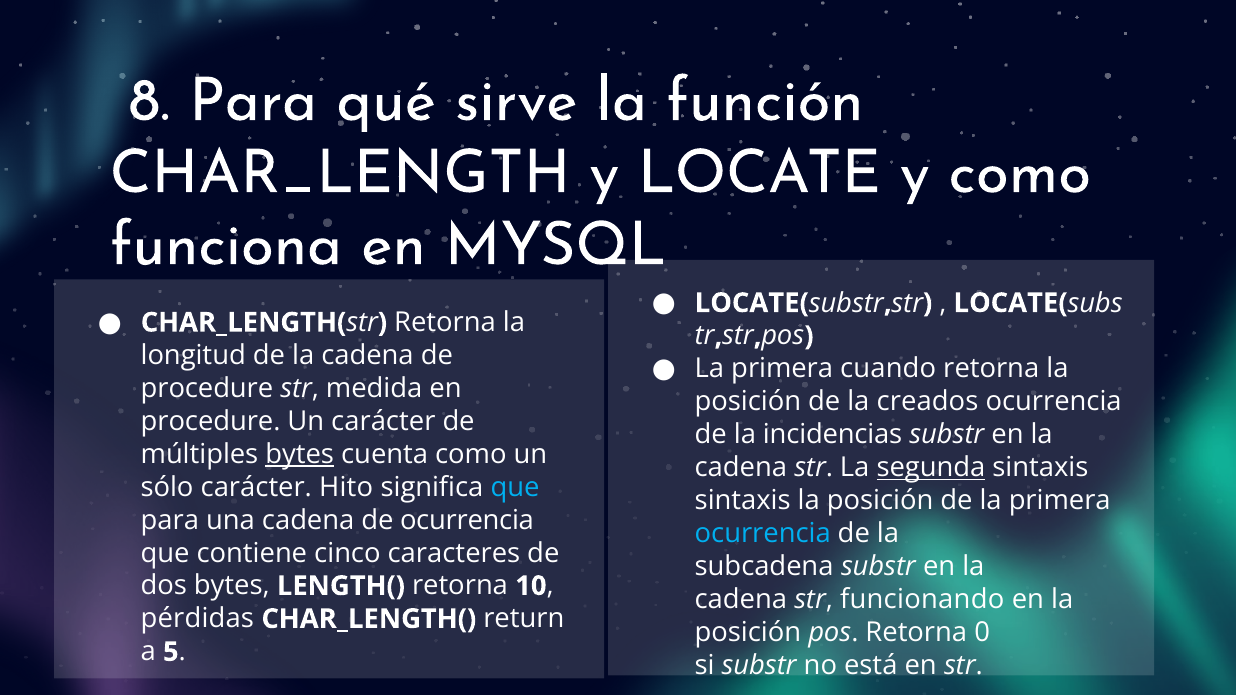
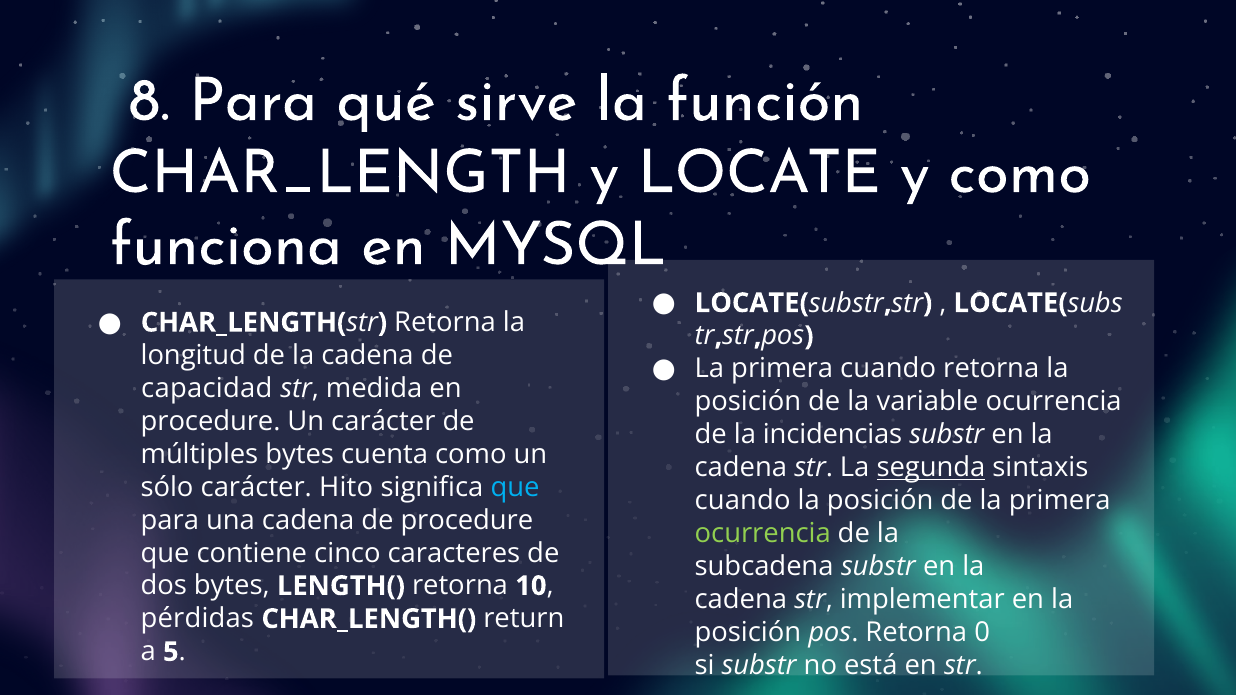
procedure: procedure -> capacidad (207, 389)
creados: creados -> variable (927, 402)
bytes underline: present -> none (300, 454)
sintaxis: sintaxis -> cuando (743, 501)
de ocurrencia: ocurrencia -> procedure (467, 520)
ocurrencia colour: light blue -> light green (763, 534)
funcionando: funcionando -> implementar (922, 600)
